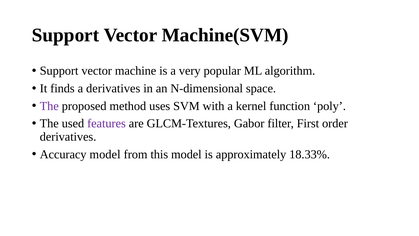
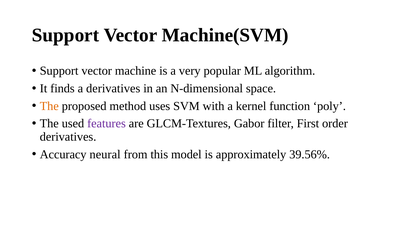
The colour: purple -> orange (49, 106)
Accuracy model: model -> neural (105, 154)
18.33%: 18.33% -> 39.56% (310, 154)
